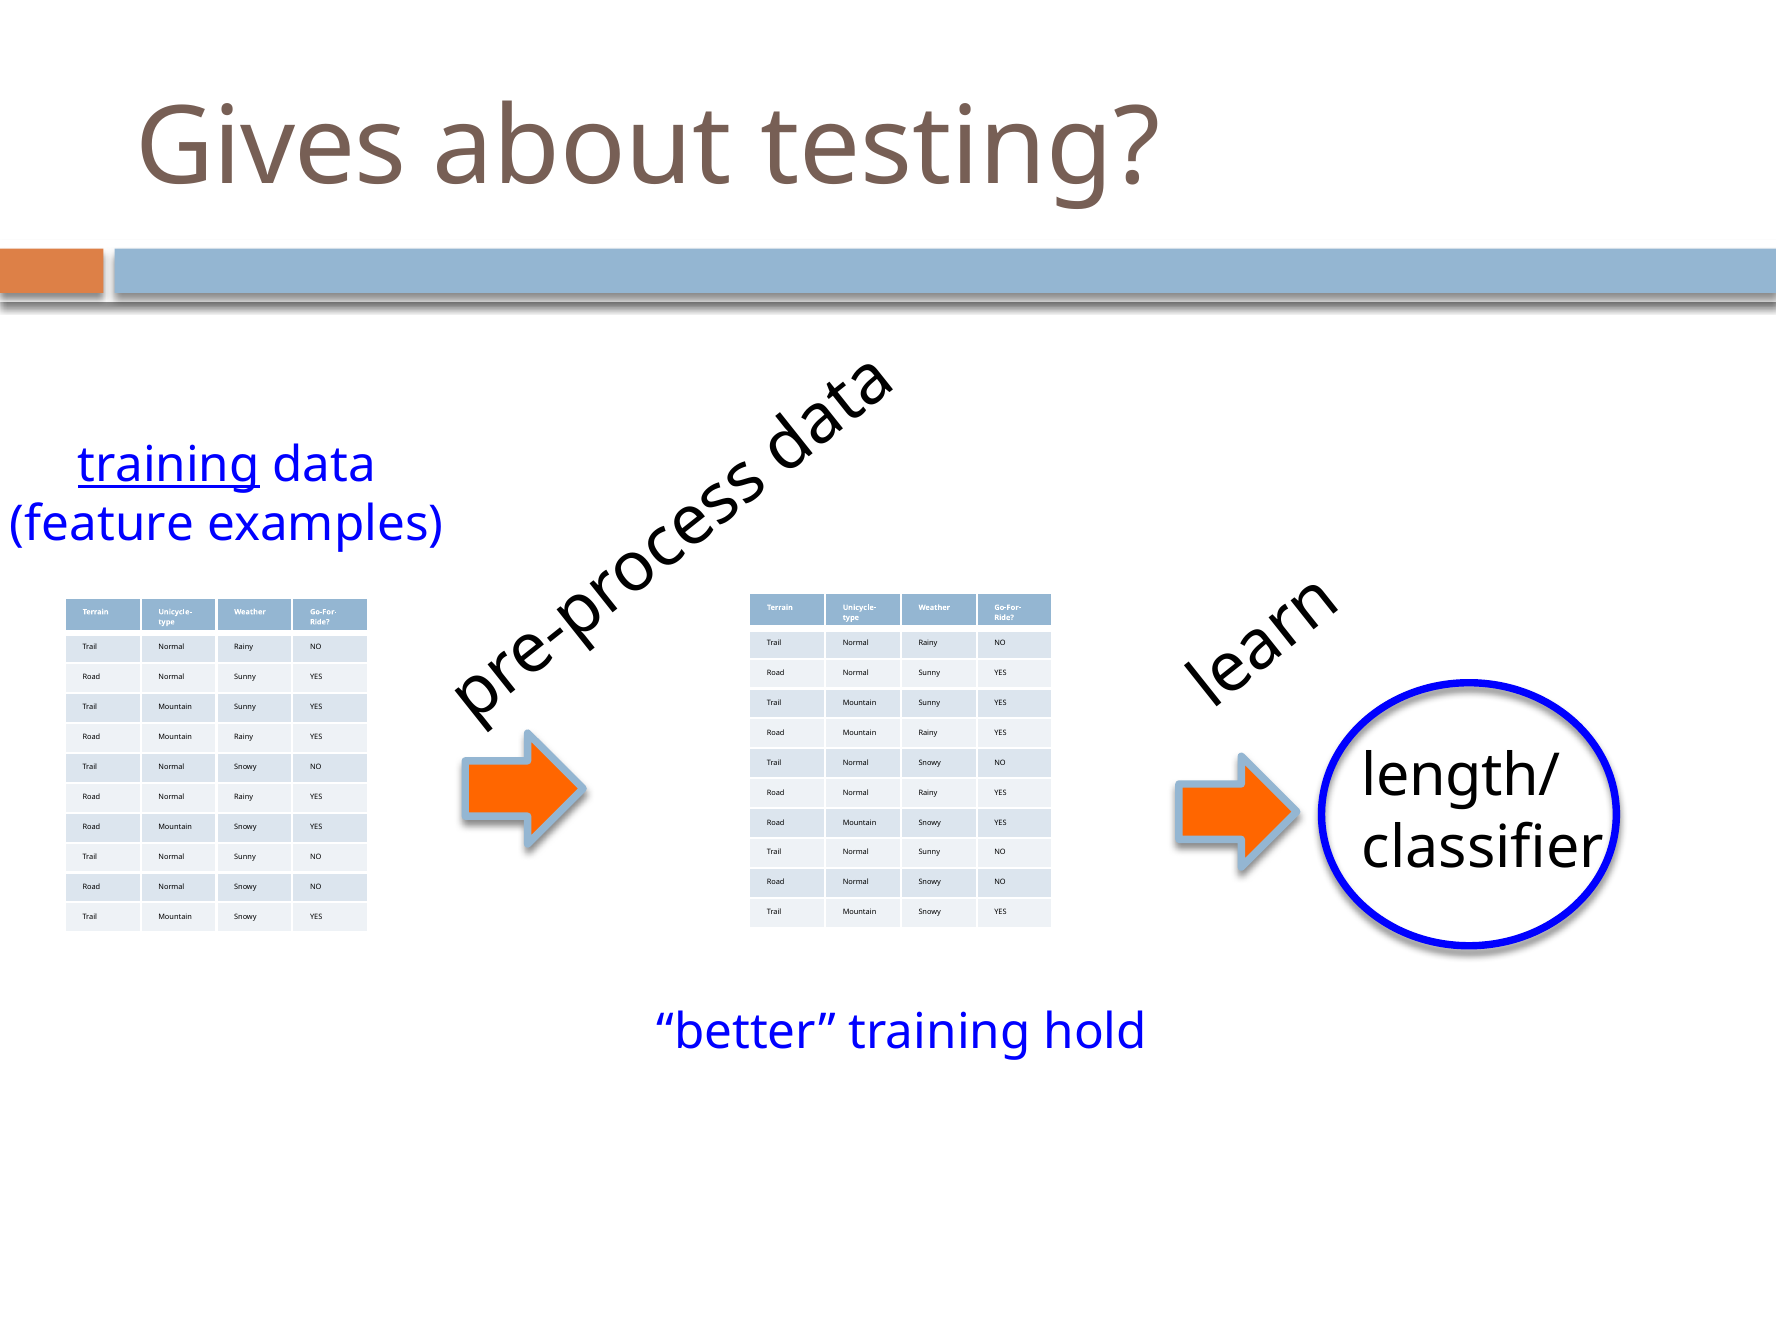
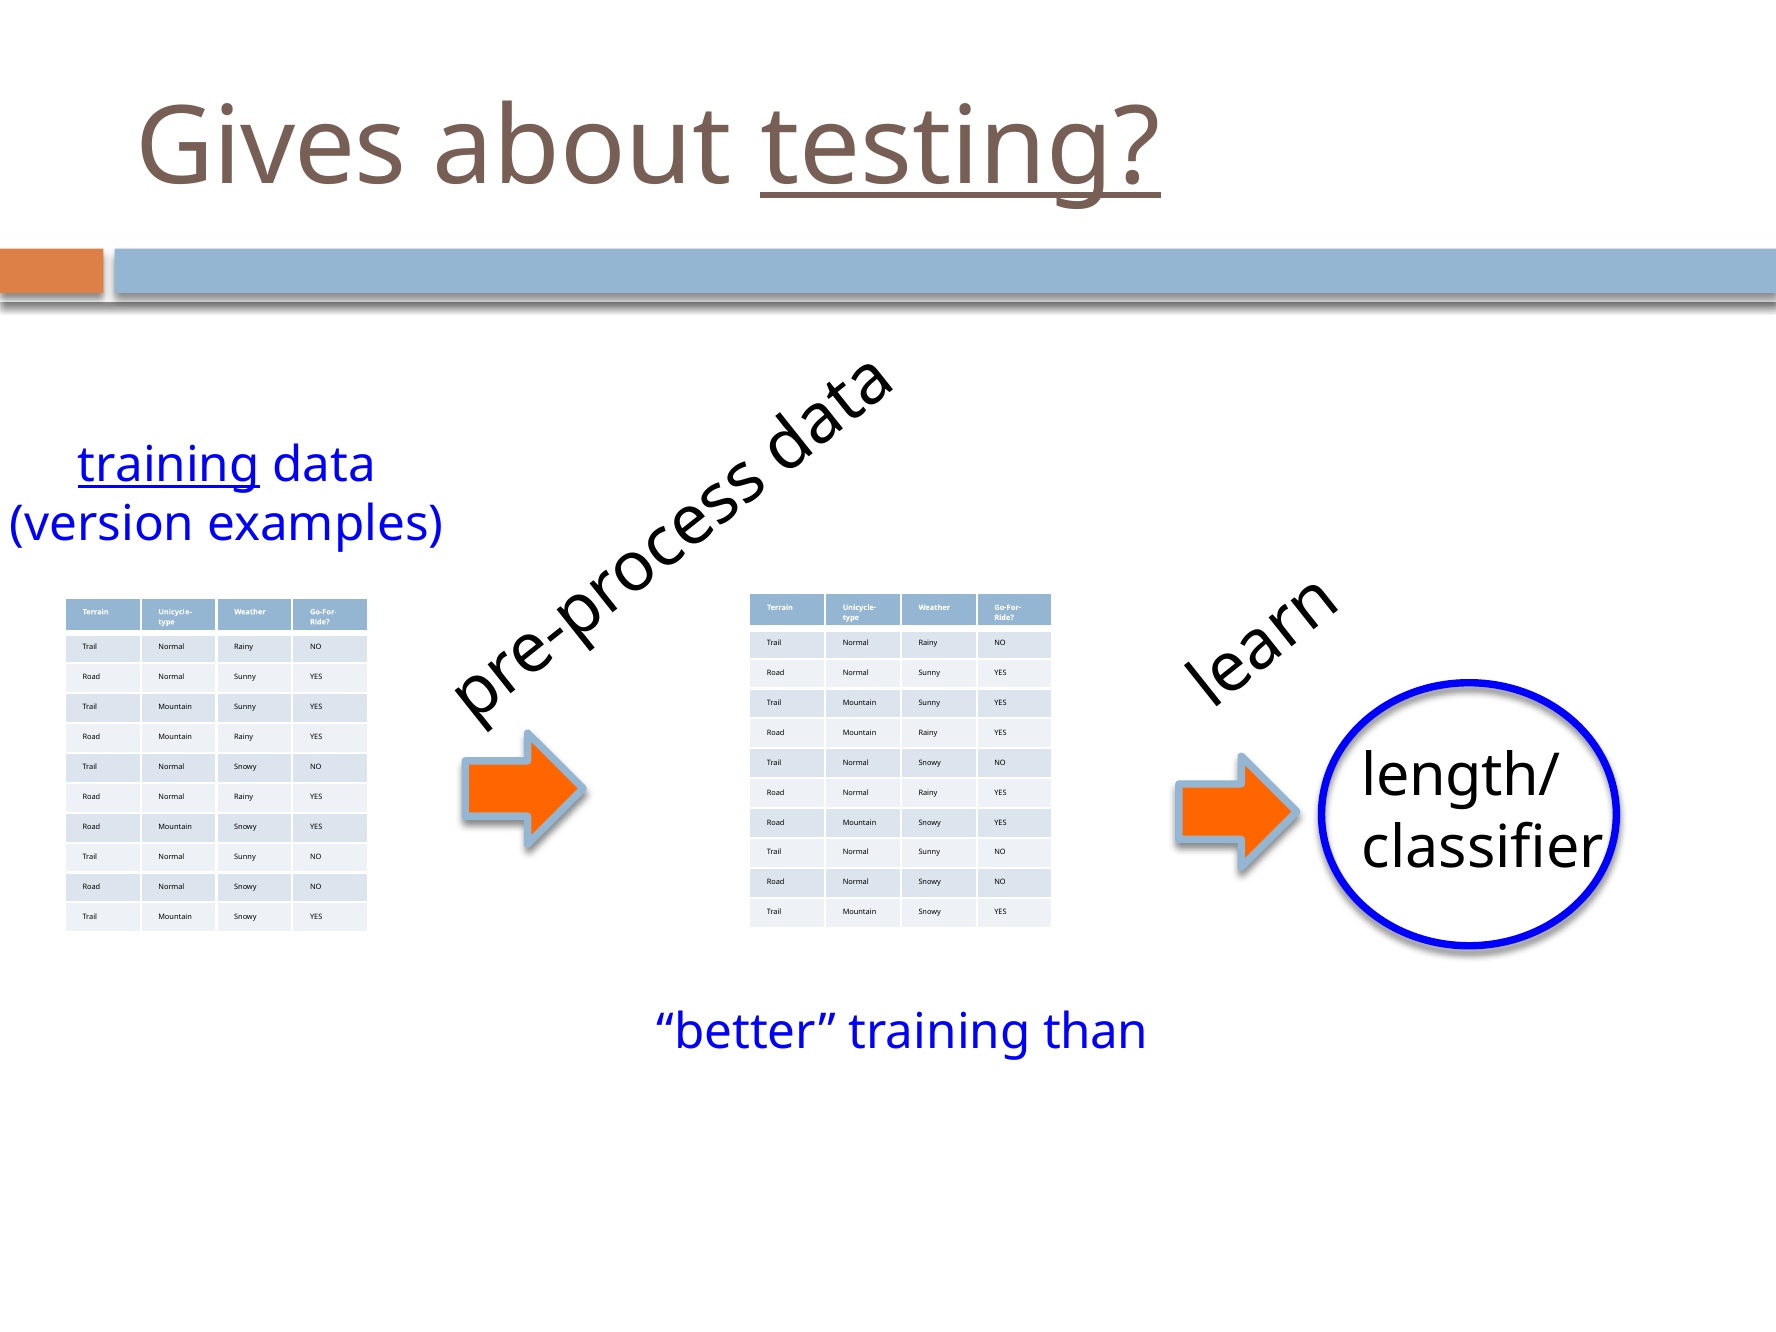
testing underline: none -> present (960, 148)
feature: feature -> version (102, 524)
hold: hold -> than (1096, 1032)
